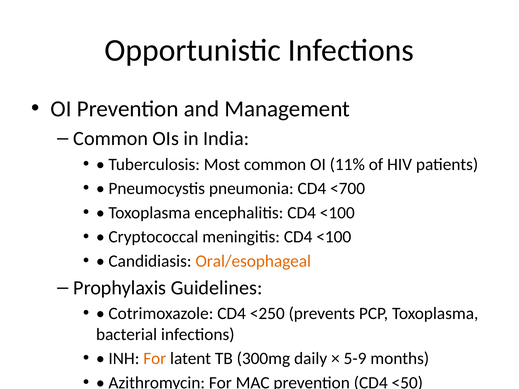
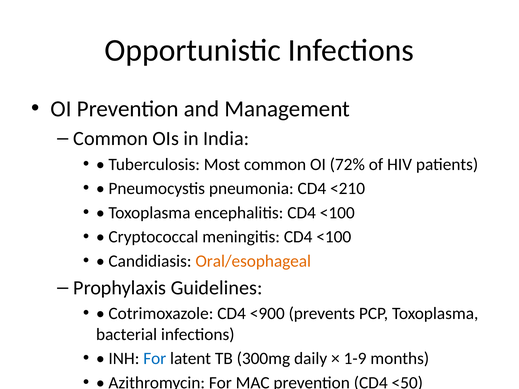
11%: 11% -> 72% (347, 164)
<700: <700 -> <210 (348, 189)
<250: <250 -> <900 (267, 314)
For colour: orange -> blue (155, 359)
5-9: 5-9 -> 1-9 (355, 359)
